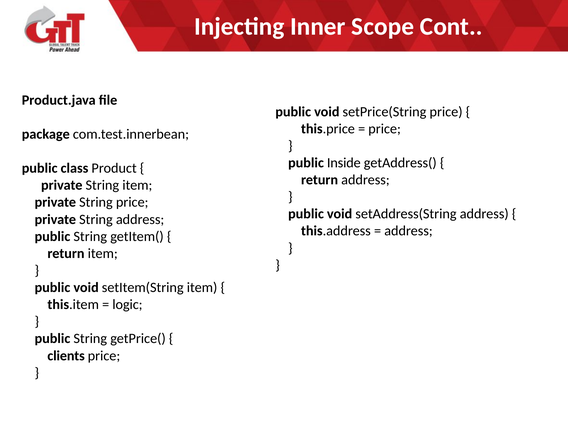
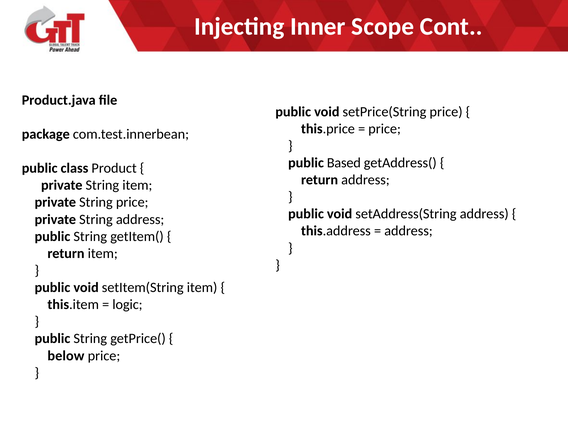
Inside: Inside -> Based (344, 163)
clients: clients -> below (66, 356)
